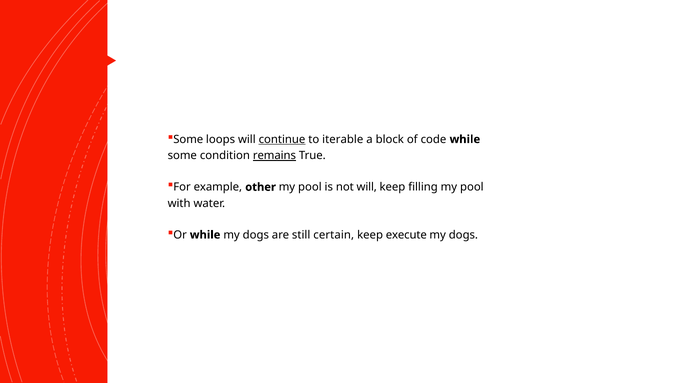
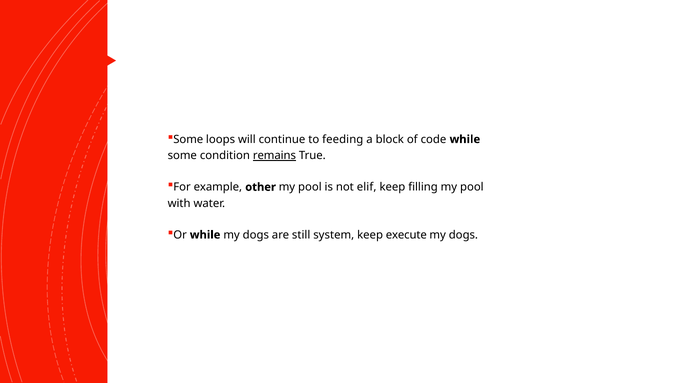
continue underline: present -> none (282, 139)
iterable: iterable -> feeding (343, 139)
not will: will -> elif (367, 187)
certain: certain -> system (334, 235)
